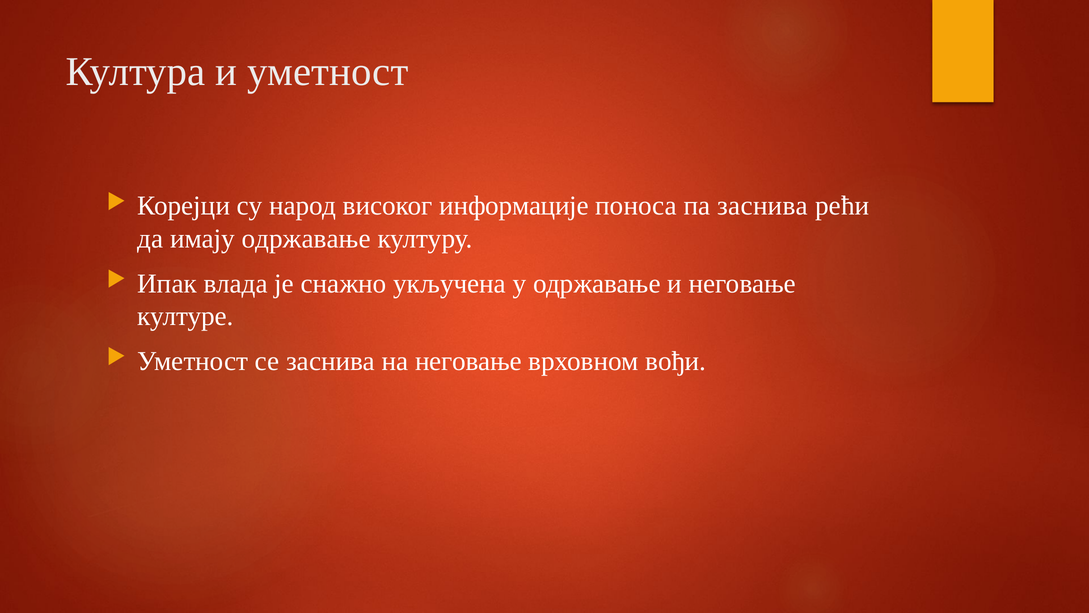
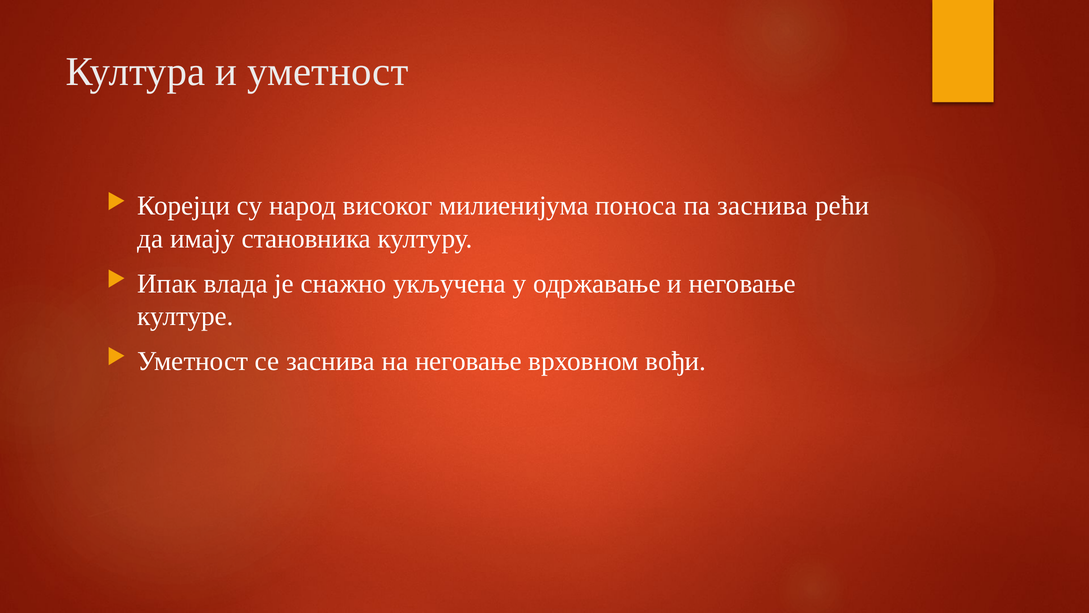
информације: информације -> милиенијума (514, 206)
имају одржавање: одржавање -> становника (306, 238)
